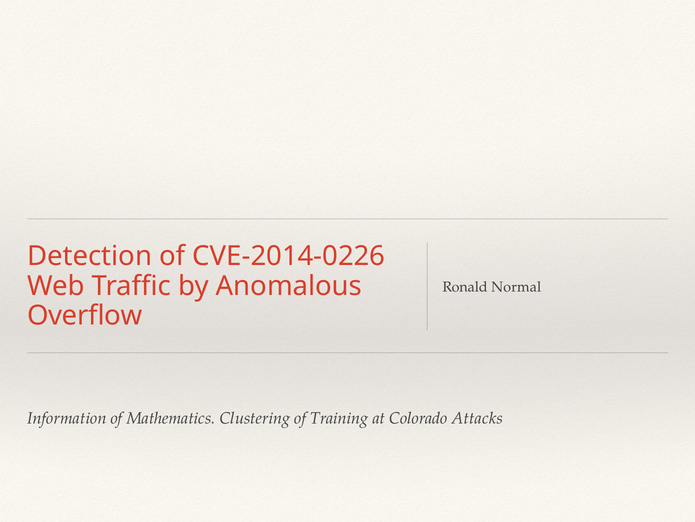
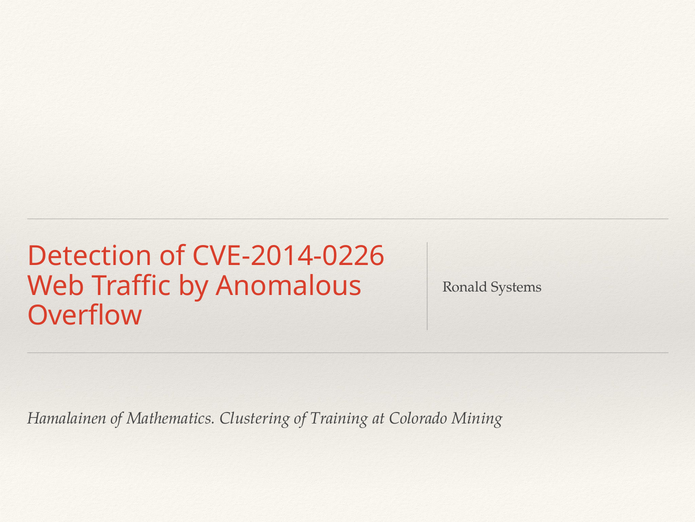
Normal: Normal -> Systems (516, 287)
Information: Information -> Hamalainen (67, 418)
Attacks: Attacks -> Mining (477, 418)
